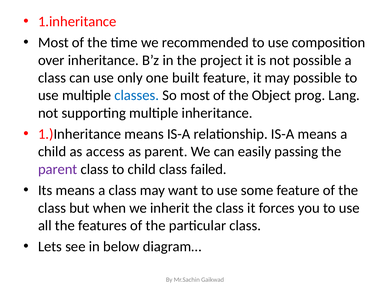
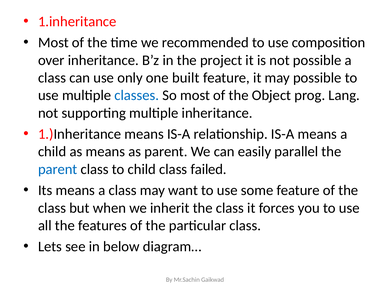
as access: access -> means (105, 151)
passing: passing -> parallel (296, 151)
parent colour: purple -> blue (58, 169)
